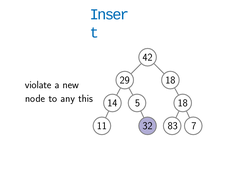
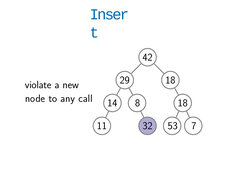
this: this -> call (85, 98)
5: 5 -> 8 (138, 103)
83: 83 -> 53 (173, 126)
